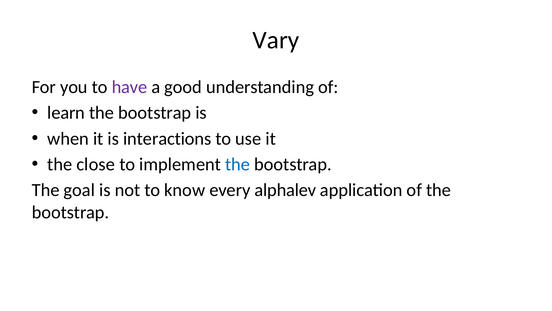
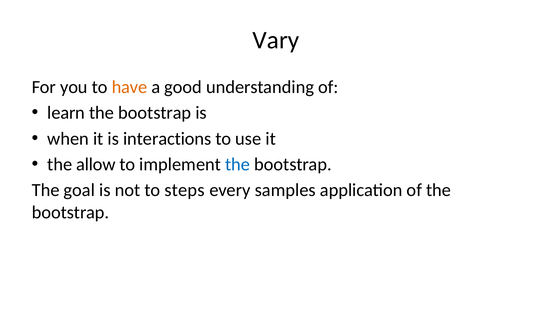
have colour: purple -> orange (130, 87)
close: close -> allow (96, 164)
know: know -> steps (185, 190)
alphalev: alphalev -> samples (285, 190)
